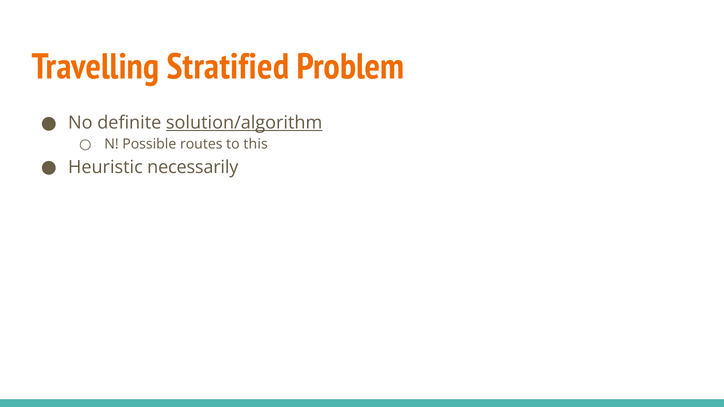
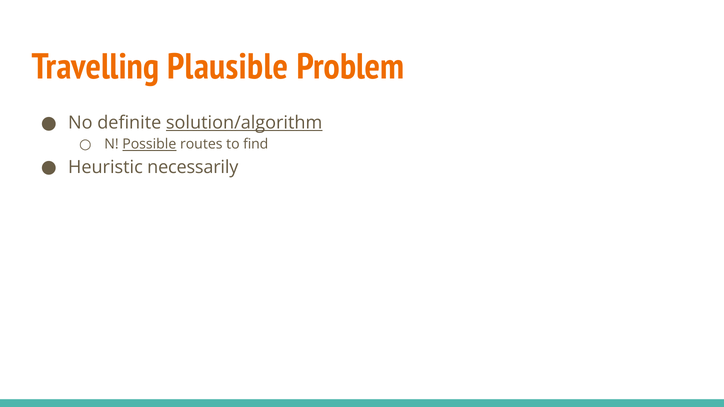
Stratified: Stratified -> Plausible (228, 67)
Possible underline: none -> present (149, 144)
this: this -> find (256, 144)
